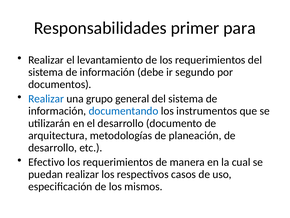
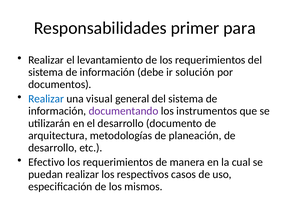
segundo: segundo -> solución (195, 72)
grupo: grupo -> visual (99, 99)
documentando colour: blue -> purple (124, 111)
